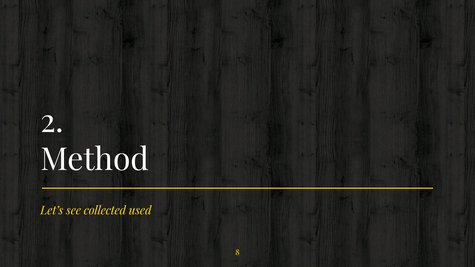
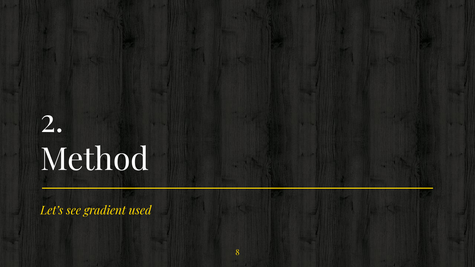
collected: collected -> gradient (105, 211)
